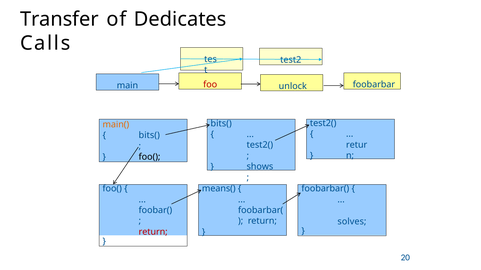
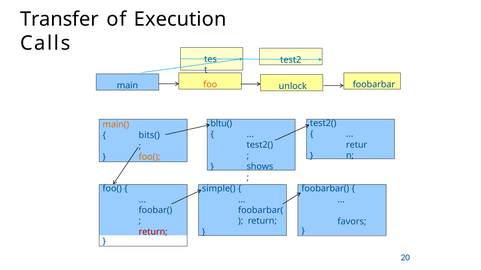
Dedicates: Dedicates -> Execution (180, 19)
foo colour: red -> orange (210, 85)
bits(: bits( -> bltu( (221, 124)
foo( colour: black -> orange (150, 157)
means(: means( -> simple( (219, 189)
solves: solves -> favors (352, 222)
